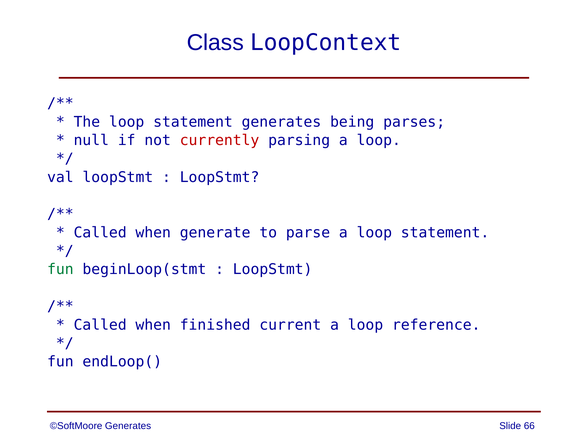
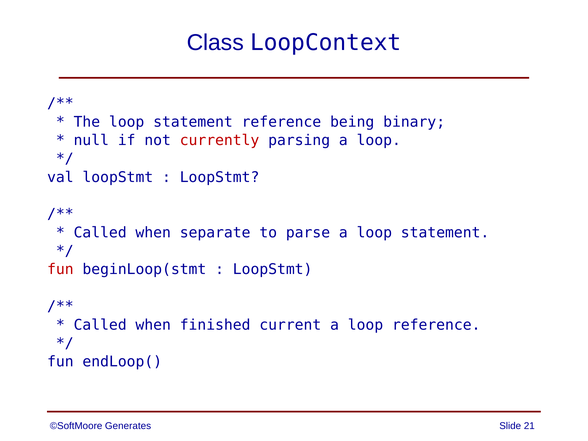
statement generates: generates -> reference (281, 122)
parses: parses -> binary (414, 122)
generate: generate -> separate (215, 233)
fun colour: green -> red (60, 269)
66: 66 -> 21 (529, 426)
